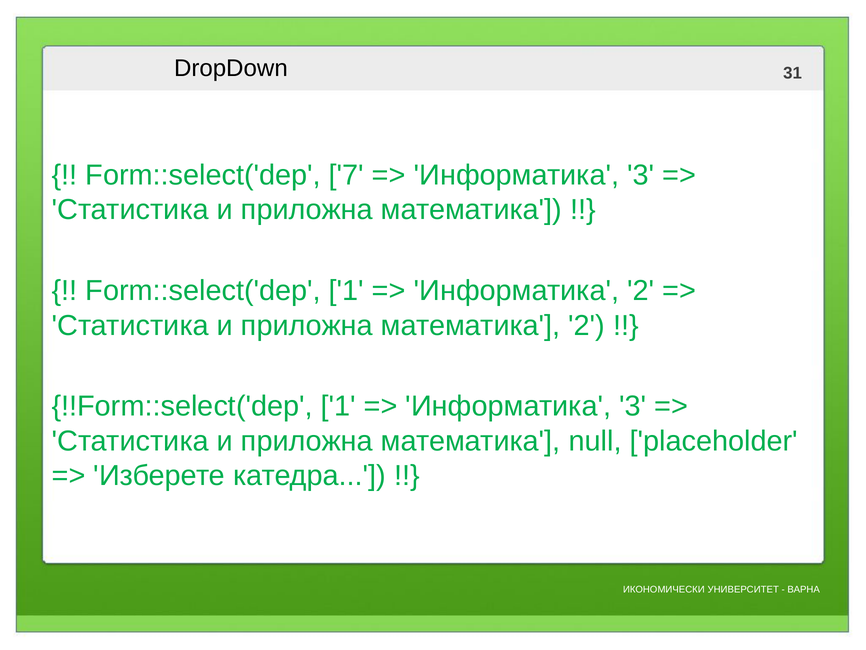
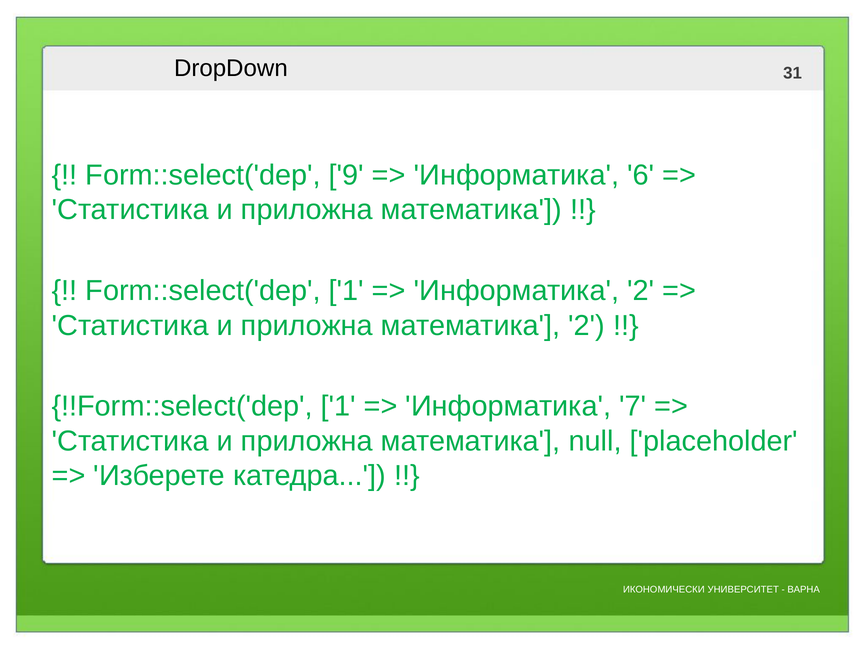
7: 7 -> 9 (346, 175)
3: 3 -> 6 (641, 175)
3: 3 -> 7 (633, 406)
